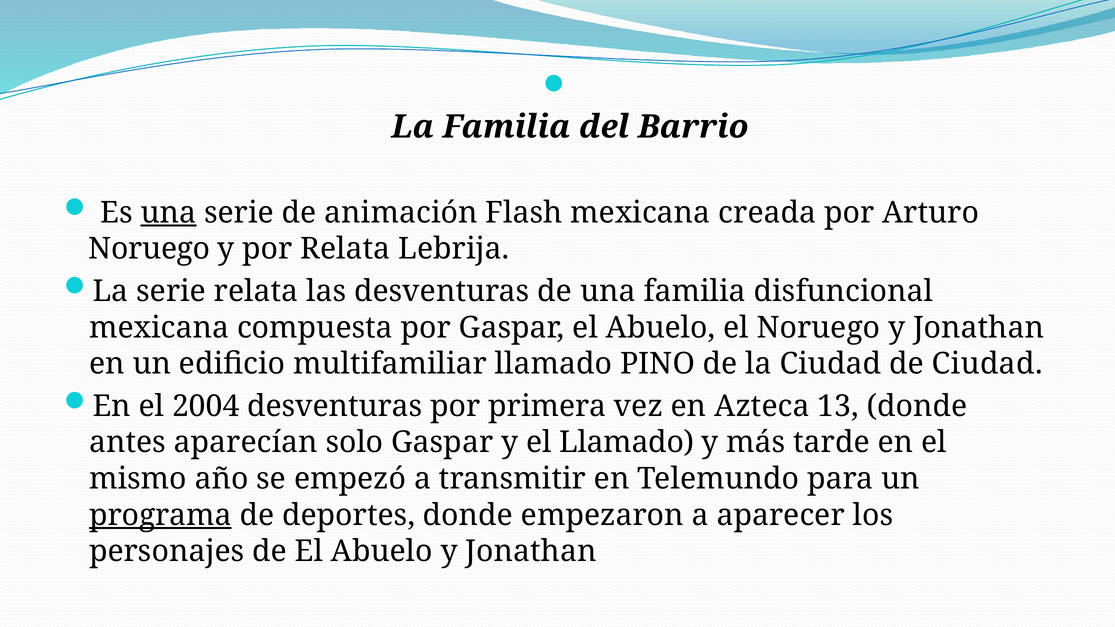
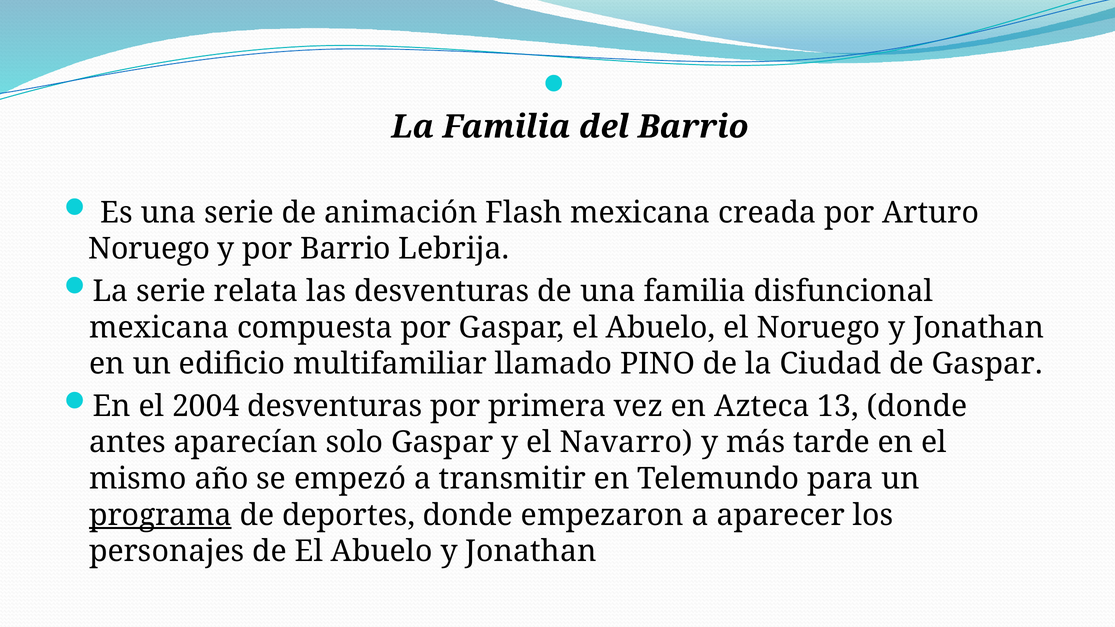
una underline: present -> none (169, 213)
por Relata: Relata -> Barrio (346, 249)
de Ciudad: Ciudad -> Gaspar (987, 364)
el Llamado: Llamado -> Navarro (626, 443)
